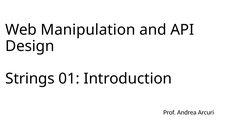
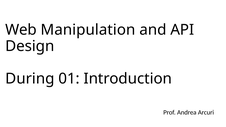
Strings: Strings -> During (30, 79)
